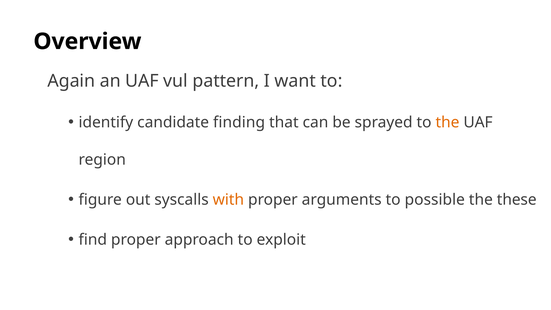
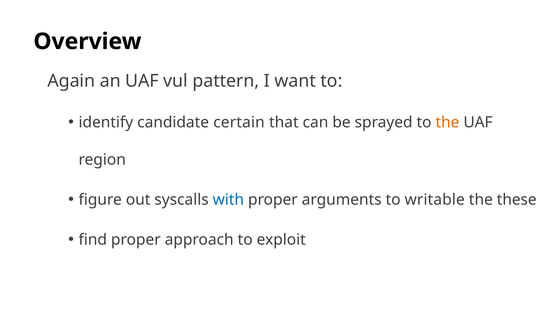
finding: finding -> certain (239, 122)
with colour: orange -> blue (228, 200)
possible: possible -> writable (435, 200)
